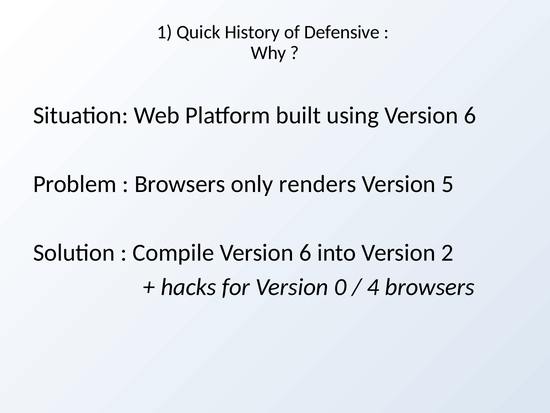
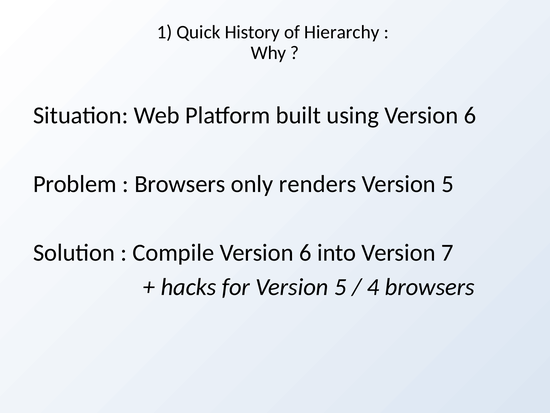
Defensive: Defensive -> Hierarchy (342, 32)
2: 2 -> 7 (447, 252)
for Version 0: 0 -> 5 (340, 287)
